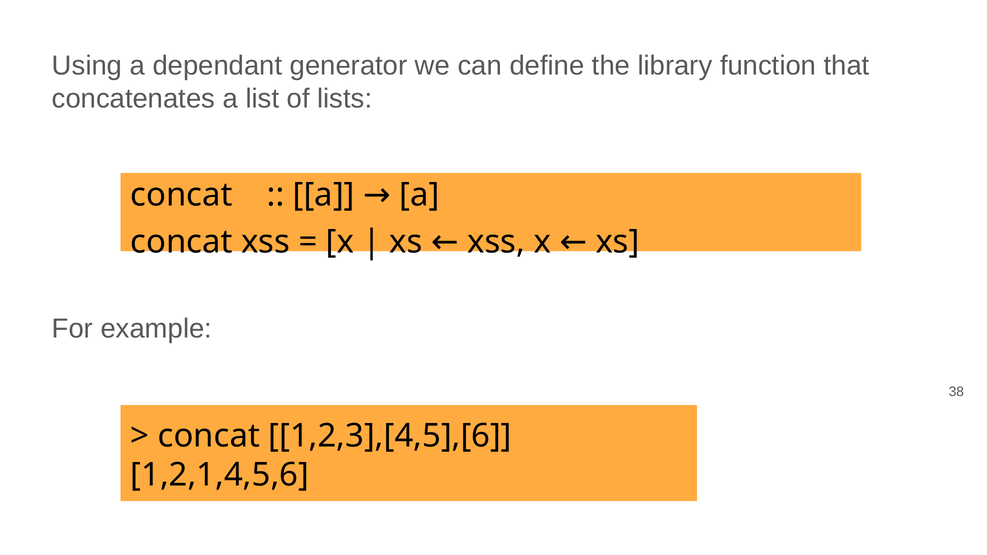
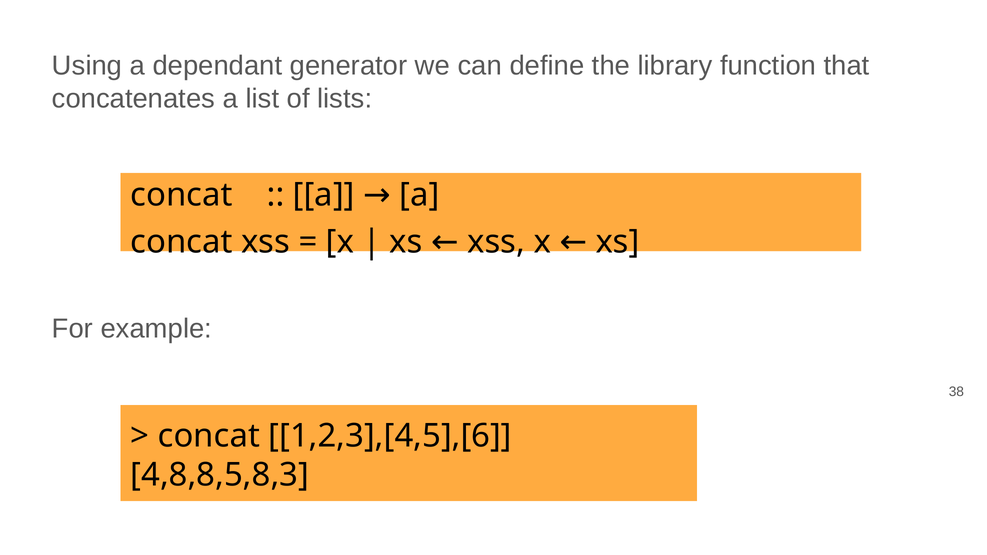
1,2,1,4,5,6: 1,2,1,4,5,6 -> 4,8,8,5,8,3 (220, 475)
